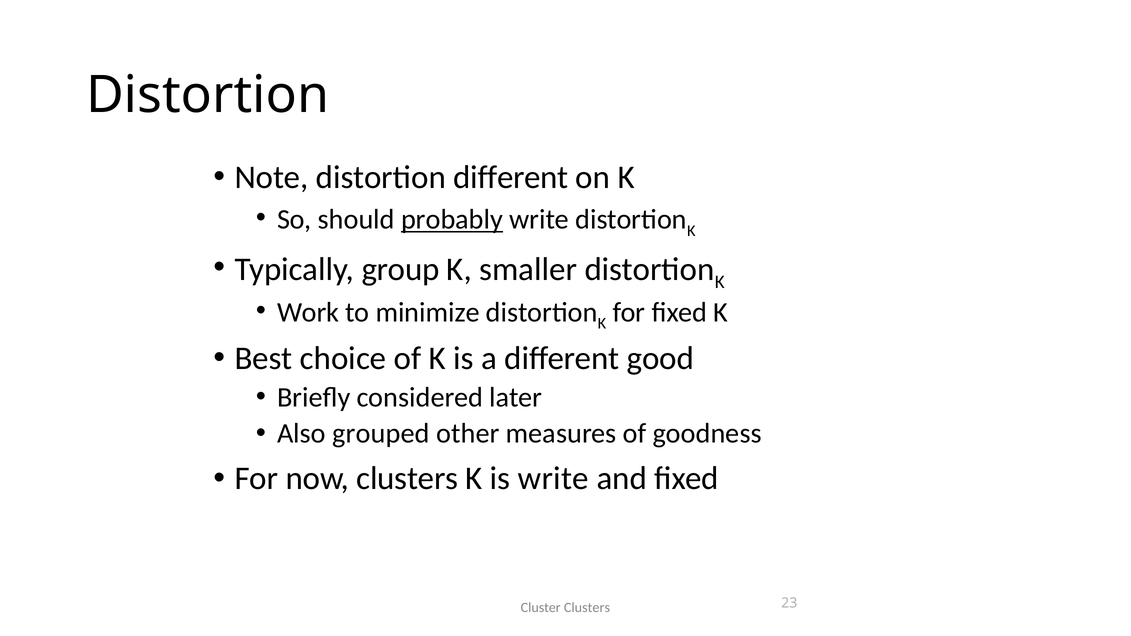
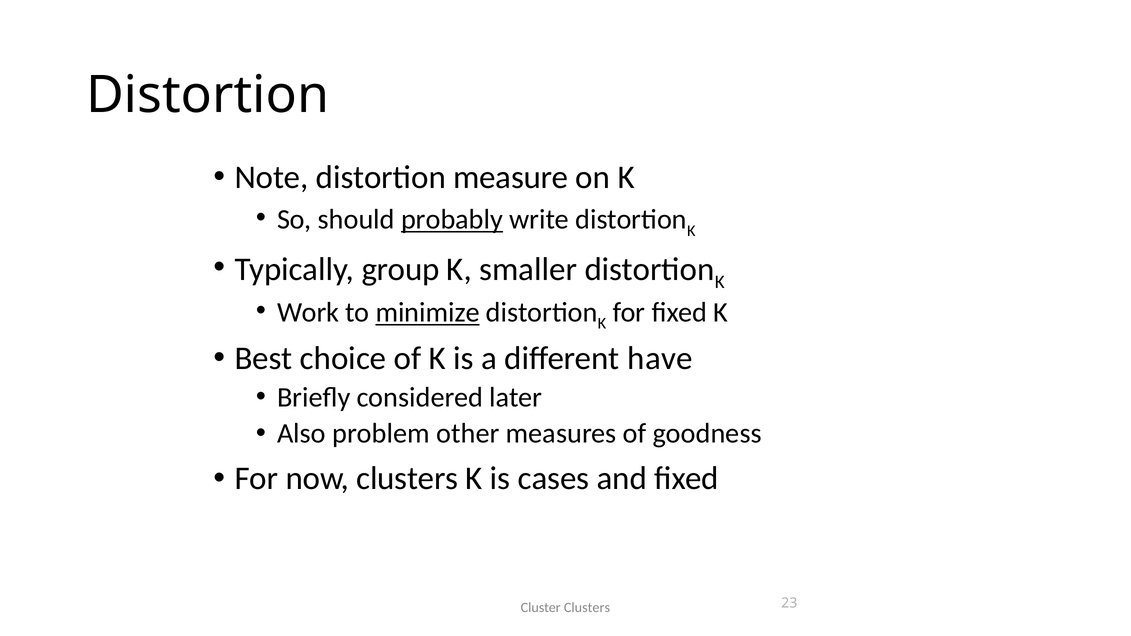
distortion different: different -> measure (511, 177)
minimize underline: none -> present (428, 313)
good: good -> have (660, 358)
grouped: grouped -> problem (381, 434)
is write: write -> cases (554, 479)
